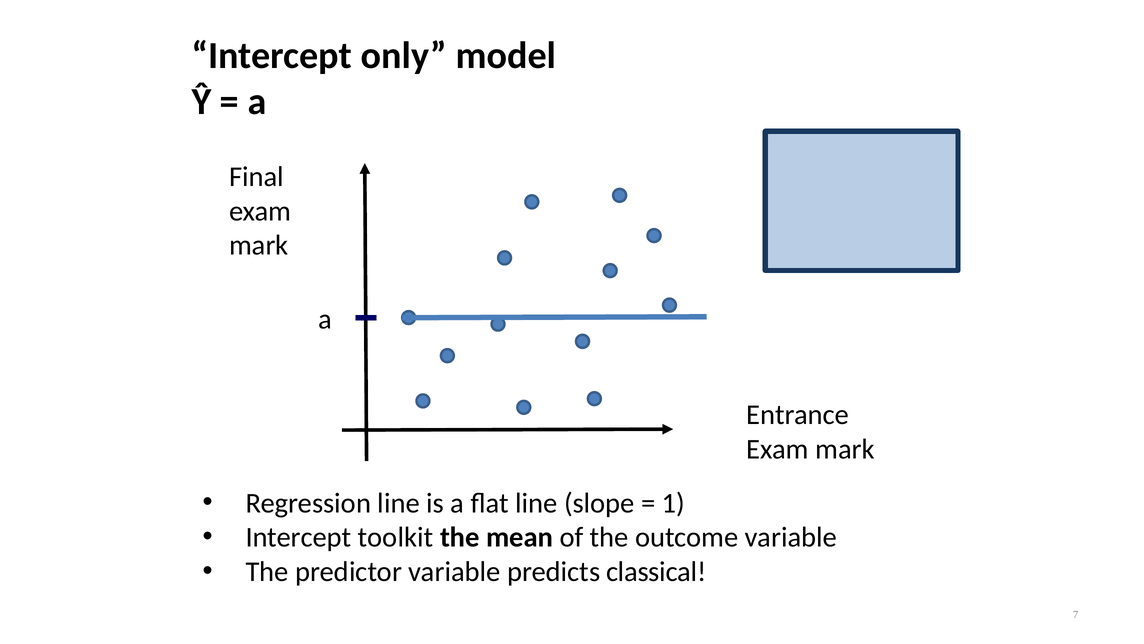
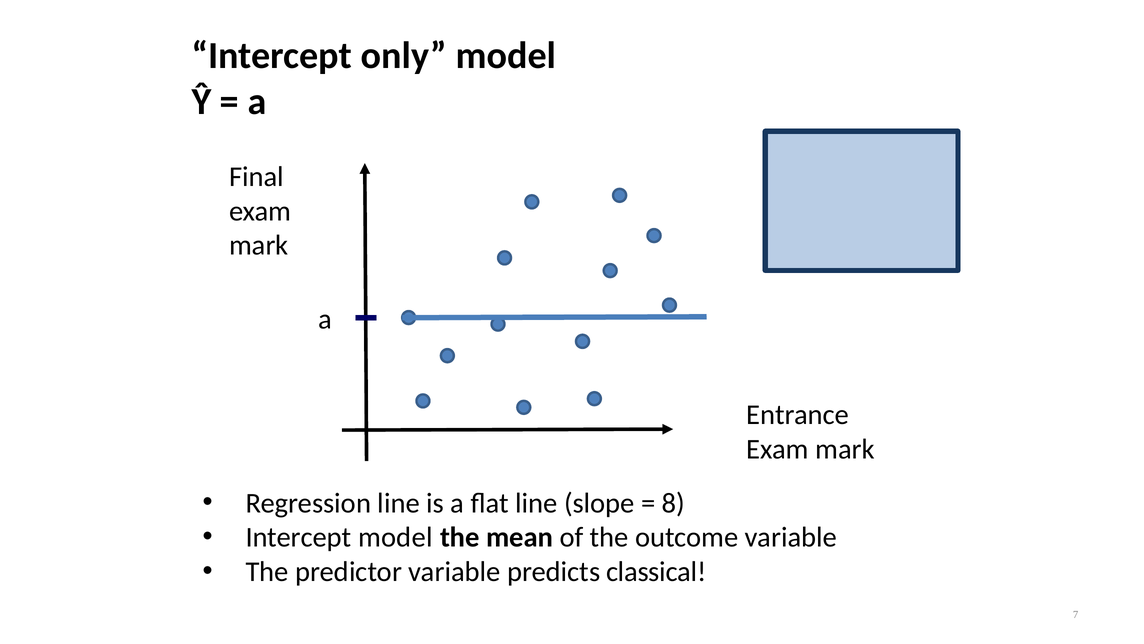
1: 1 -> 8 (673, 503)
Intercept toolkit: toolkit -> model (395, 537)
